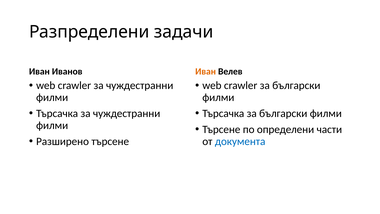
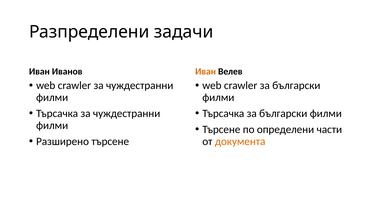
документа colour: blue -> orange (240, 141)
